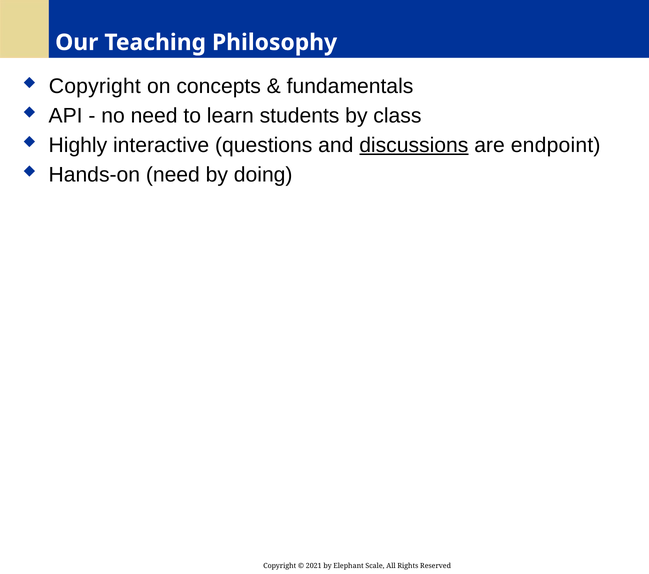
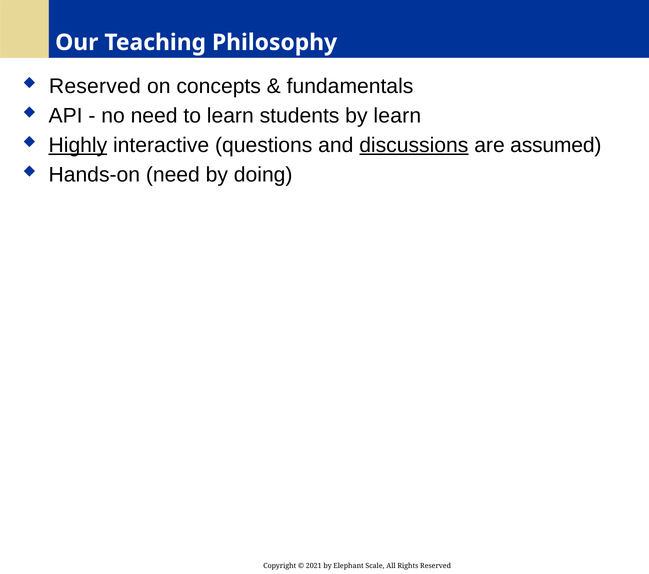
Copyright: Copyright -> Reserved (95, 86)
by class: class -> learn (397, 116)
Highly underline: none -> present (78, 145)
endpoint: endpoint -> assumed (556, 145)
